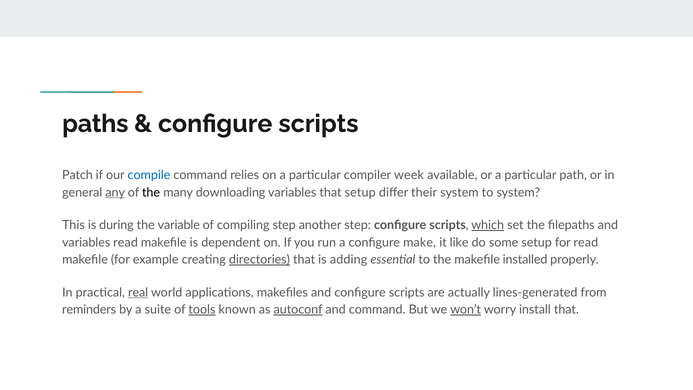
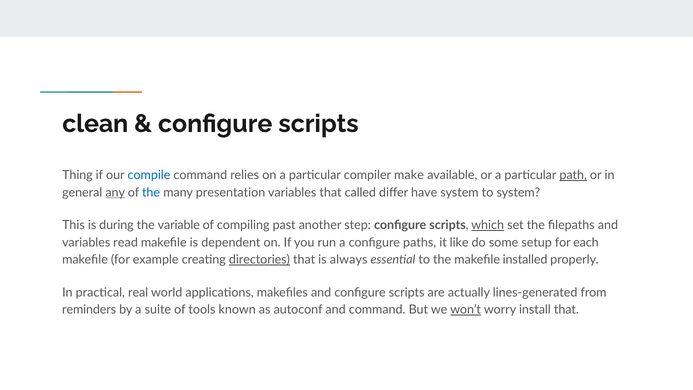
paths: paths -> clean (95, 124)
Patch: Patch -> Thing (77, 175)
week: week -> make (409, 175)
path underline: none -> present (573, 175)
the colour: black -> blue (151, 192)
downloading: downloading -> presentation (231, 192)
that setup: setup -> called (360, 192)
their: their -> have (424, 192)
compiling step: step -> past (284, 225)
make: make -> paths (420, 242)
for read: read -> each (586, 242)
adding: adding -> always (349, 260)
real underline: present -> none (138, 292)
tools underline: present -> none (202, 310)
autoconf underline: present -> none (298, 310)
